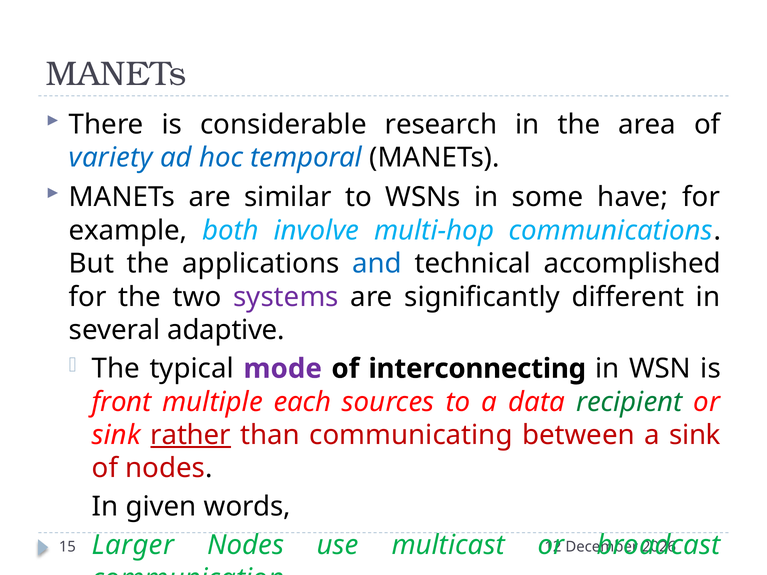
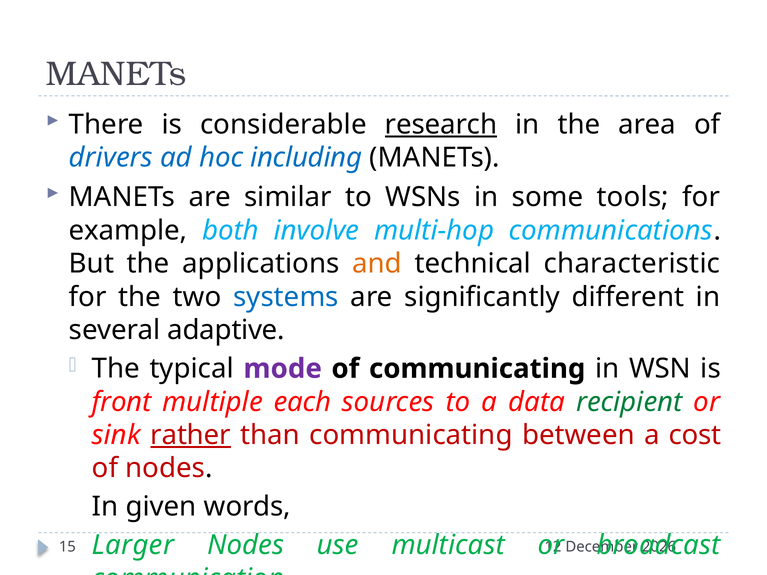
research underline: none -> present (441, 125)
variety: variety -> drivers (111, 158)
temporal: temporal -> including (306, 158)
have: have -> tools (633, 197)
and colour: blue -> orange (377, 264)
accomplished: accomplished -> characteristic (632, 264)
systems colour: purple -> blue (286, 297)
of interconnecting: interconnecting -> communicating (477, 369)
a sink: sink -> cost (695, 435)
